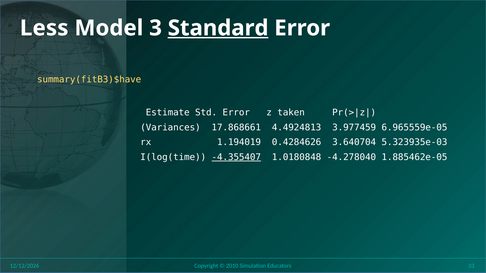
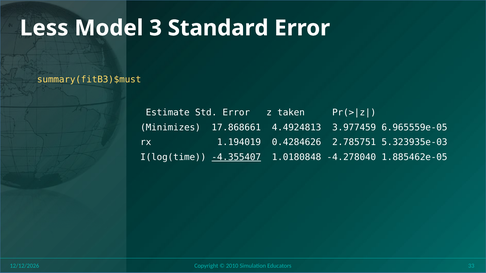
Standard underline: present -> none (218, 28)
summary(fitB3)$have: summary(fitB3)$have -> summary(fitB3)$must (89, 79)
Variances: Variances -> Minimizes (170, 128)
3.640704: 3.640704 -> 2.785751 (354, 142)
